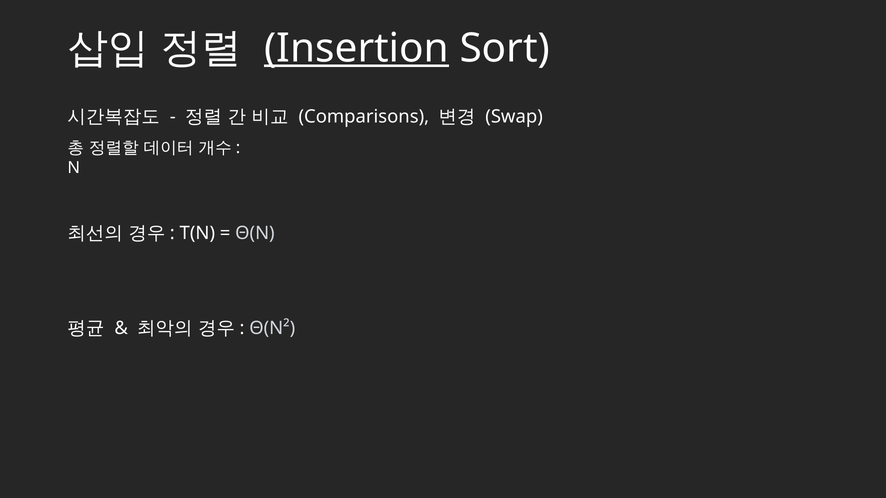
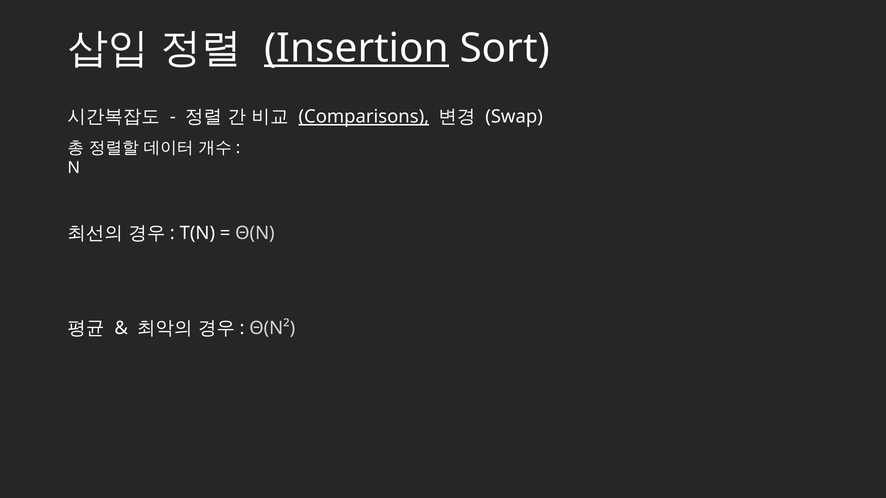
Comparisons underline: none -> present (364, 117)
